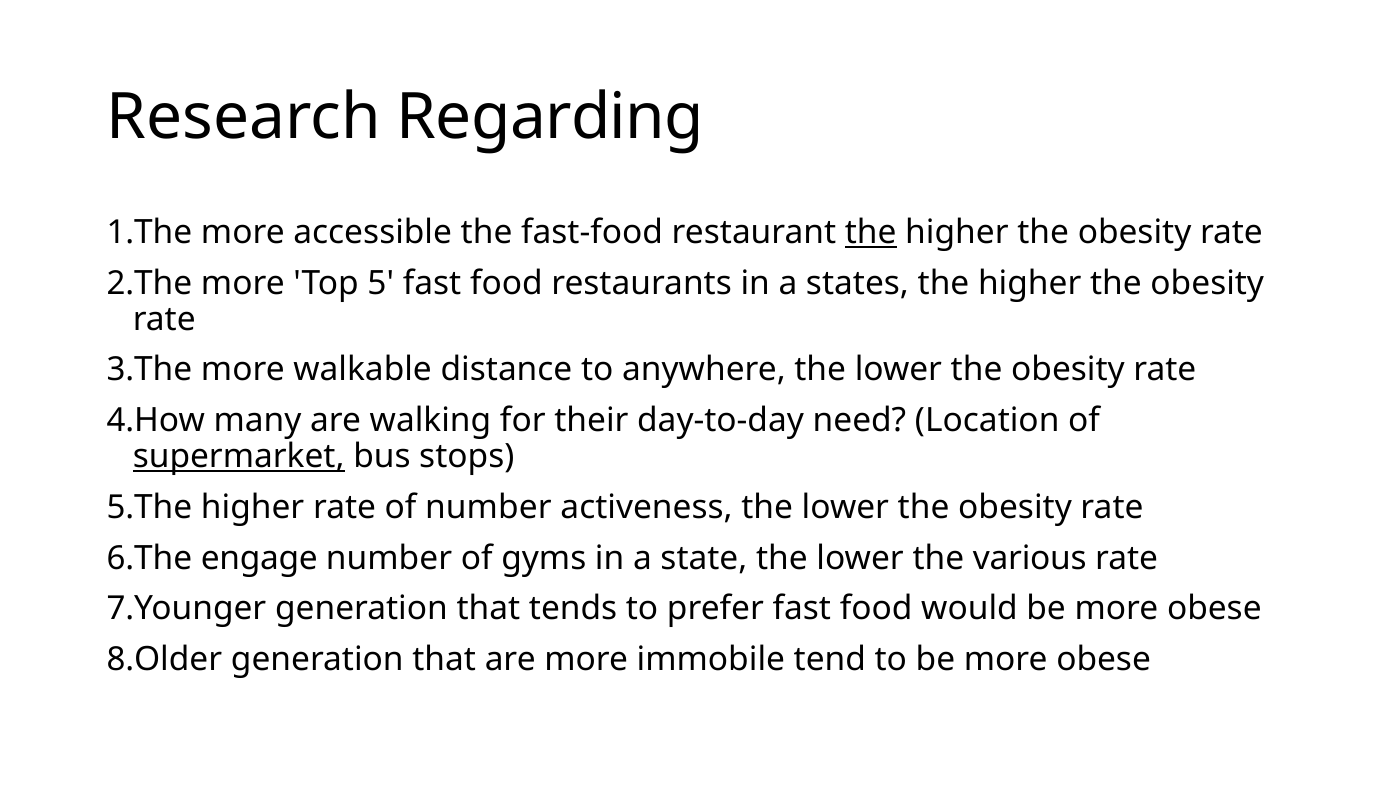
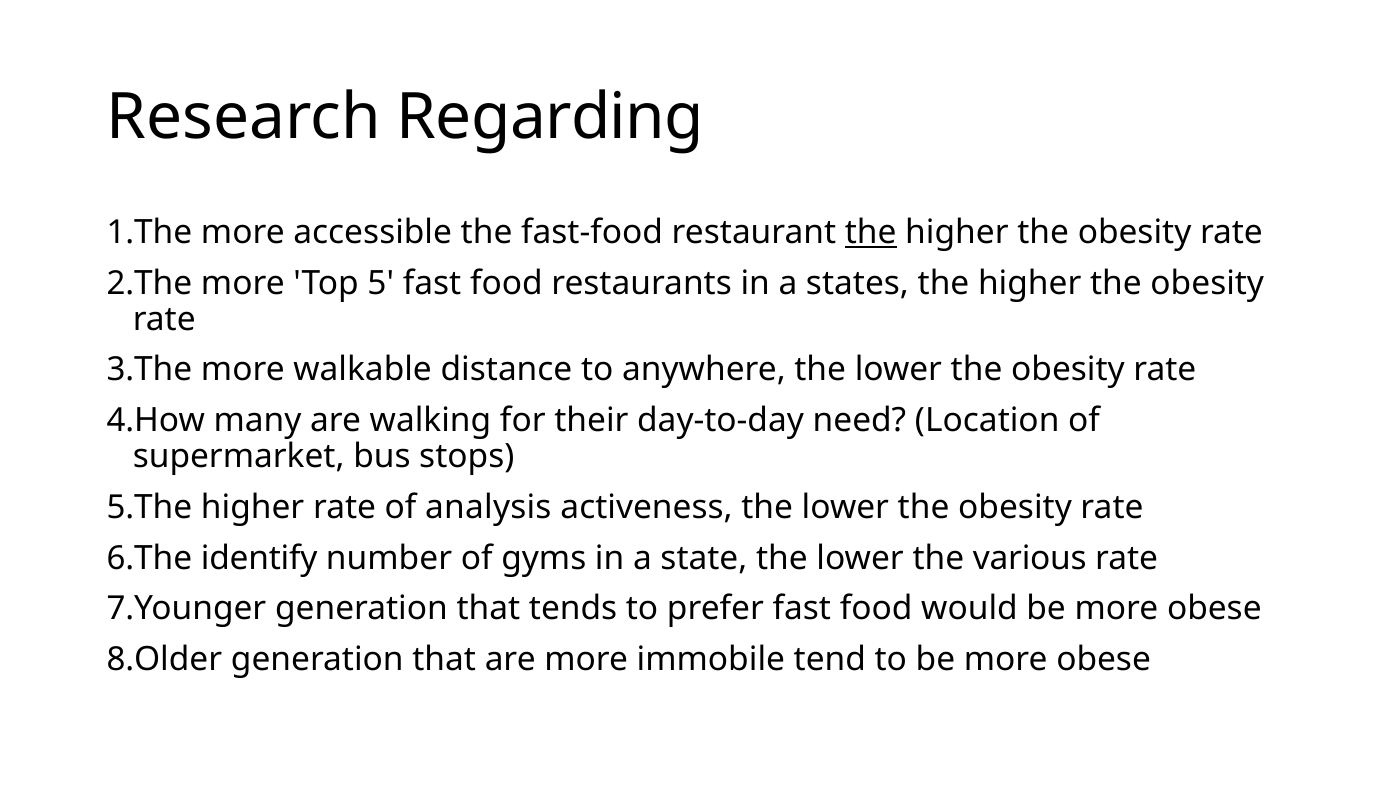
supermarket underline: present -> none (239, 457)
of number: number -> analysis (488, 508)
engage: engage -> identify (259, 558)
